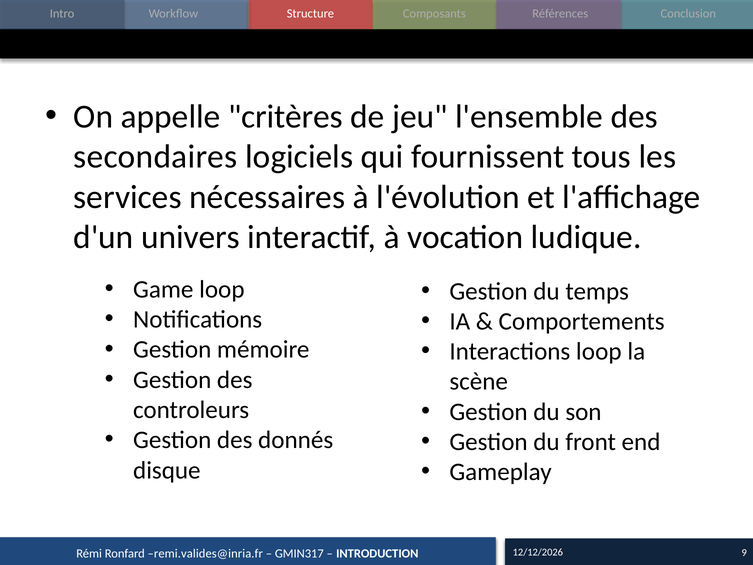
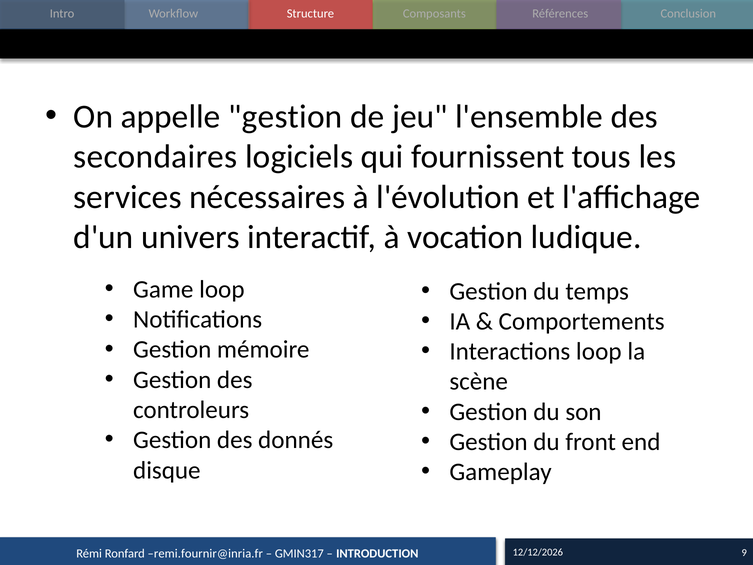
appelle critères: critères -> gestion (285, 117)
remi.valides@inria.fr: remi.valides@inria.fr -> remi.fournir@inria.fr (205, 553)
